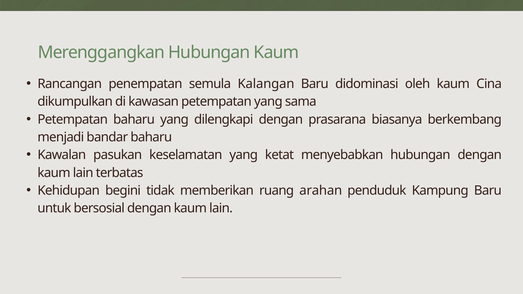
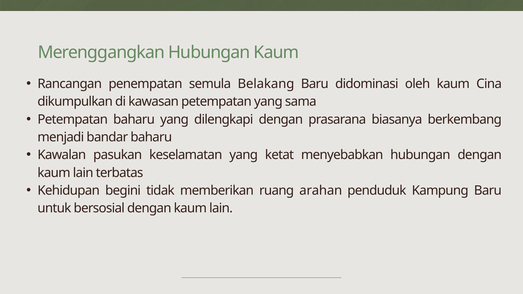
Kalangan: Kalangan -> Belakang (266, 84)
